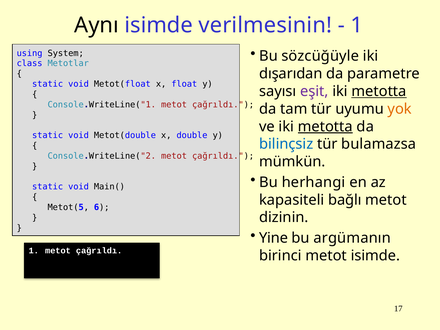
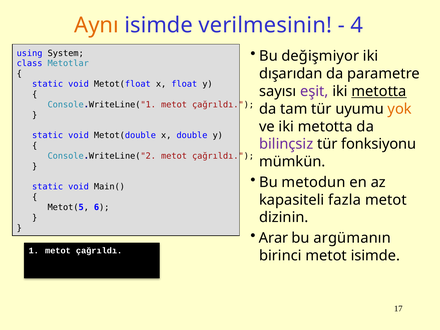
Aynı colour: black -> orange (97, 25)
1: 1 -> 4 (357, 25)
sözcüğüyle: sözcüğüyle -> değişmiyor (320, 56)
metotta underline: present -> none (325, 127)
bilinçsiz colour: blue -> purple (286, 144)
bulamazsa: bulamazsa -> fonksiyonu (379, 144)
herhangi: herhangi -> metodun (314, 182)
bağlı: bağlı -> fazla (345, 200)
Yine: Yine -> Arar (274, 238)
